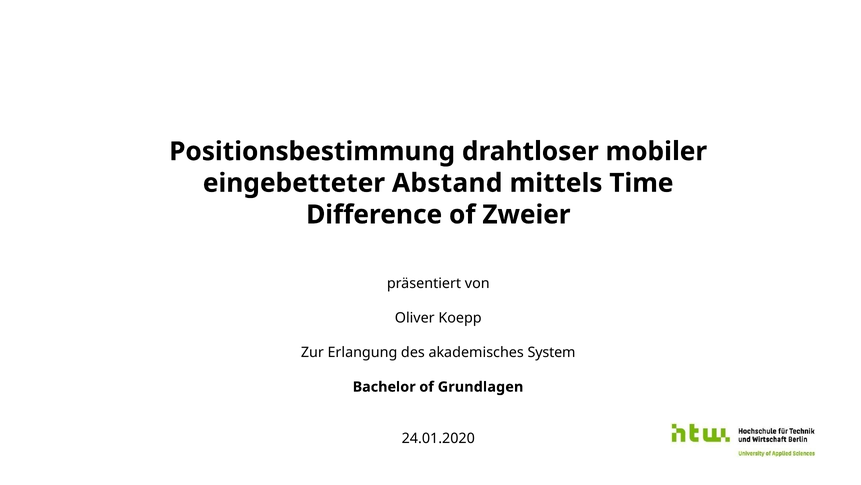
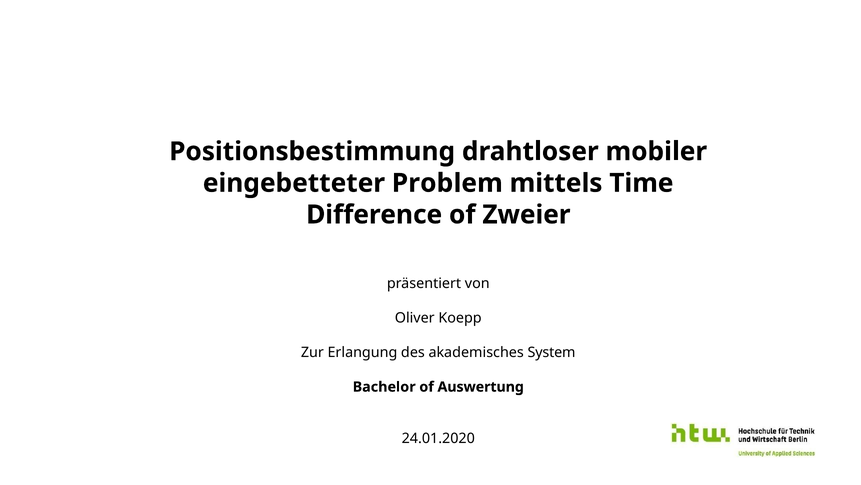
Abstand: Abstand -> Problem (447, 183)
Grundlagen: Grundlagen -> Auswertung (481, 386)
